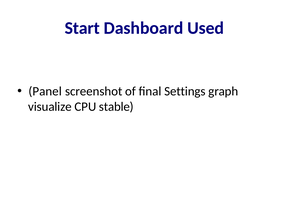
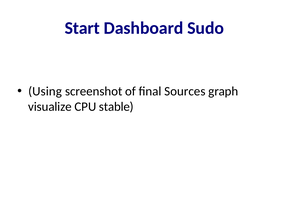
Used: Used -> Sudo (206, 28)
Panel: Panel -> Using (45, 91)
Settings: Settings -> Sources (185, 91)
